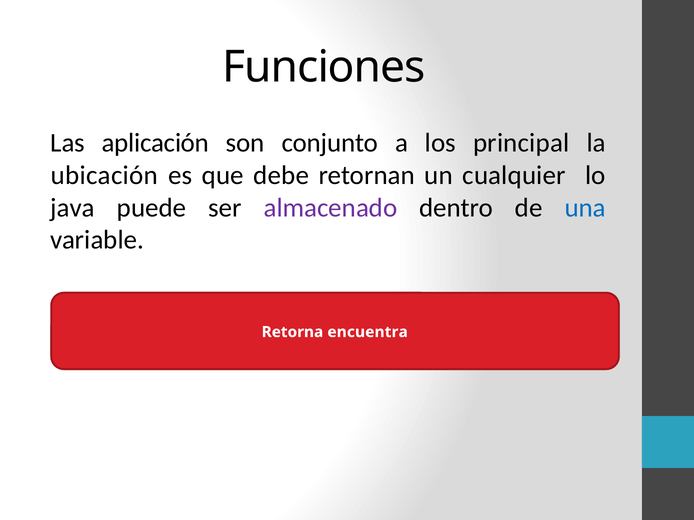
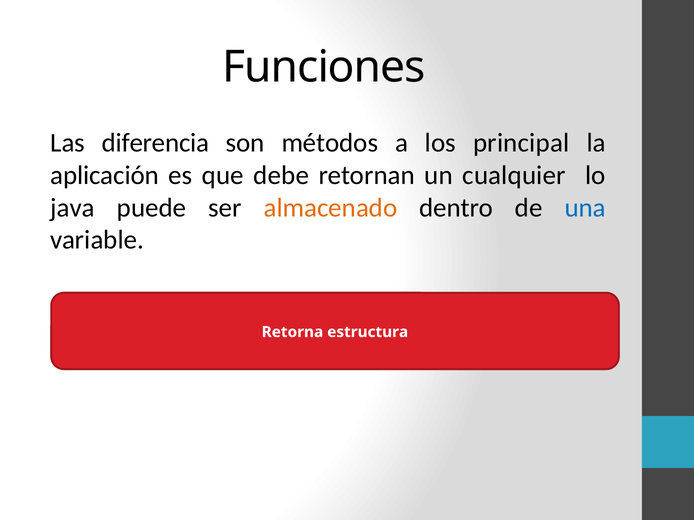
aplicación: aplicación -> diferencia (155, 143)
conjunto: conjunto -> métodos (330, 143)
ubicación: ubicación -> aplicación (105, 175)
almacenado colour: purple -> orange (330, 208)
encuentra: encuentra -> estructura (368, 332)
